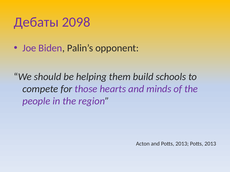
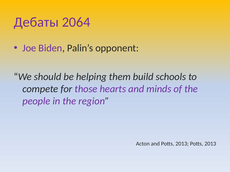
2098: 2098 -> 2064 (76, 22)
